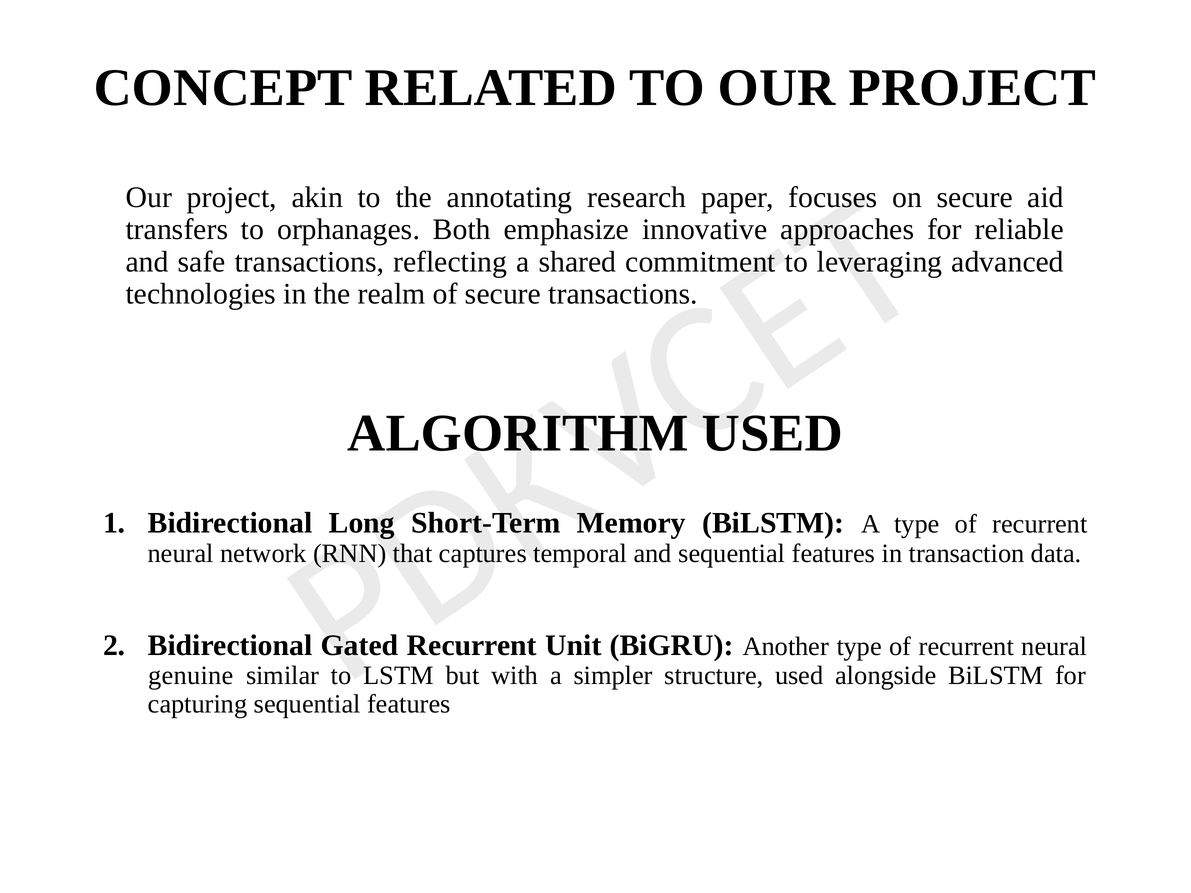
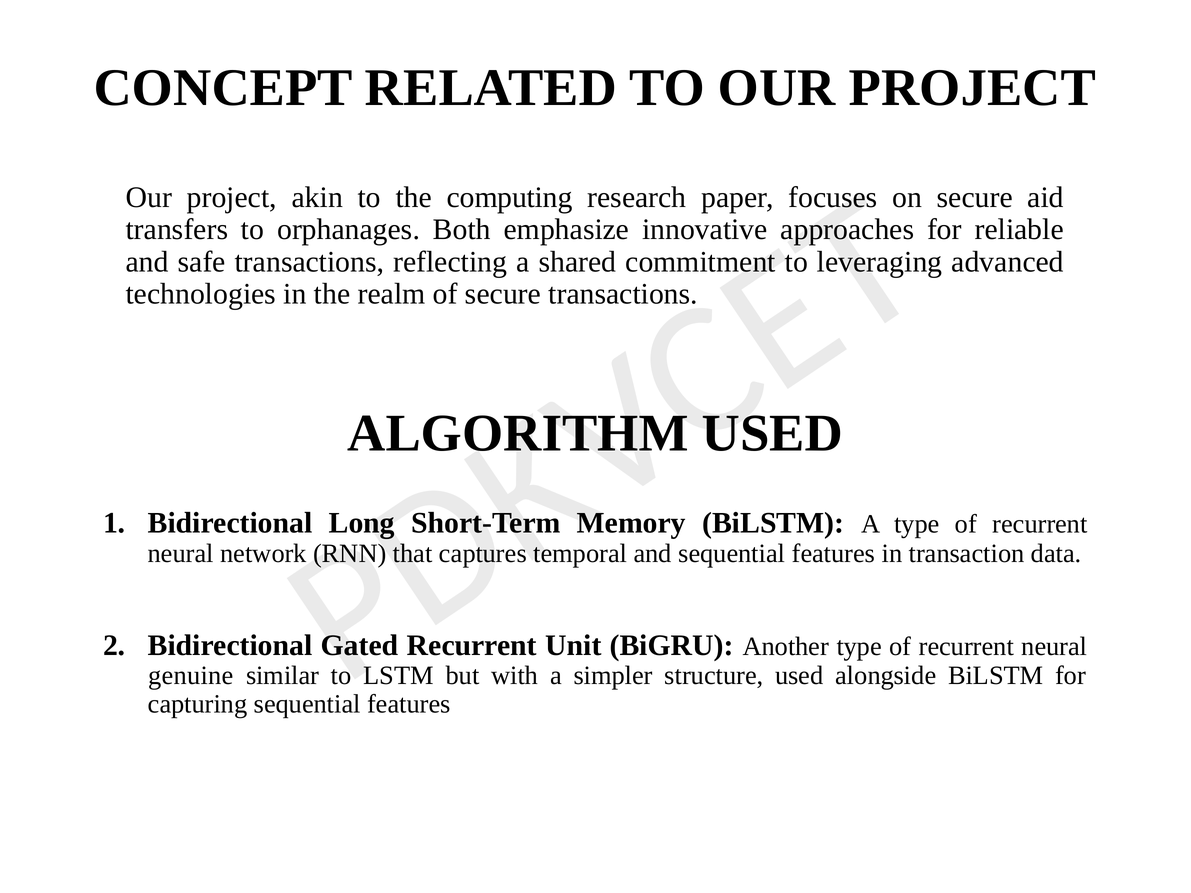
annotating: annotating -> computing (510, 197)
